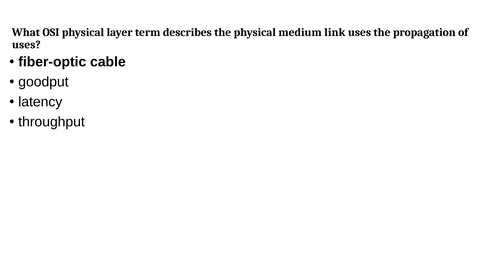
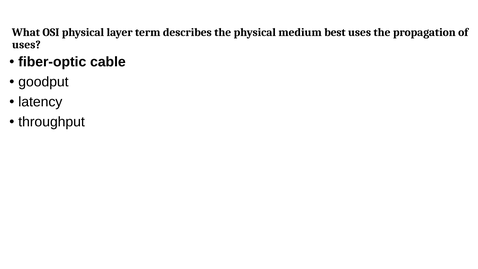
link: link -> best (335, 32)
